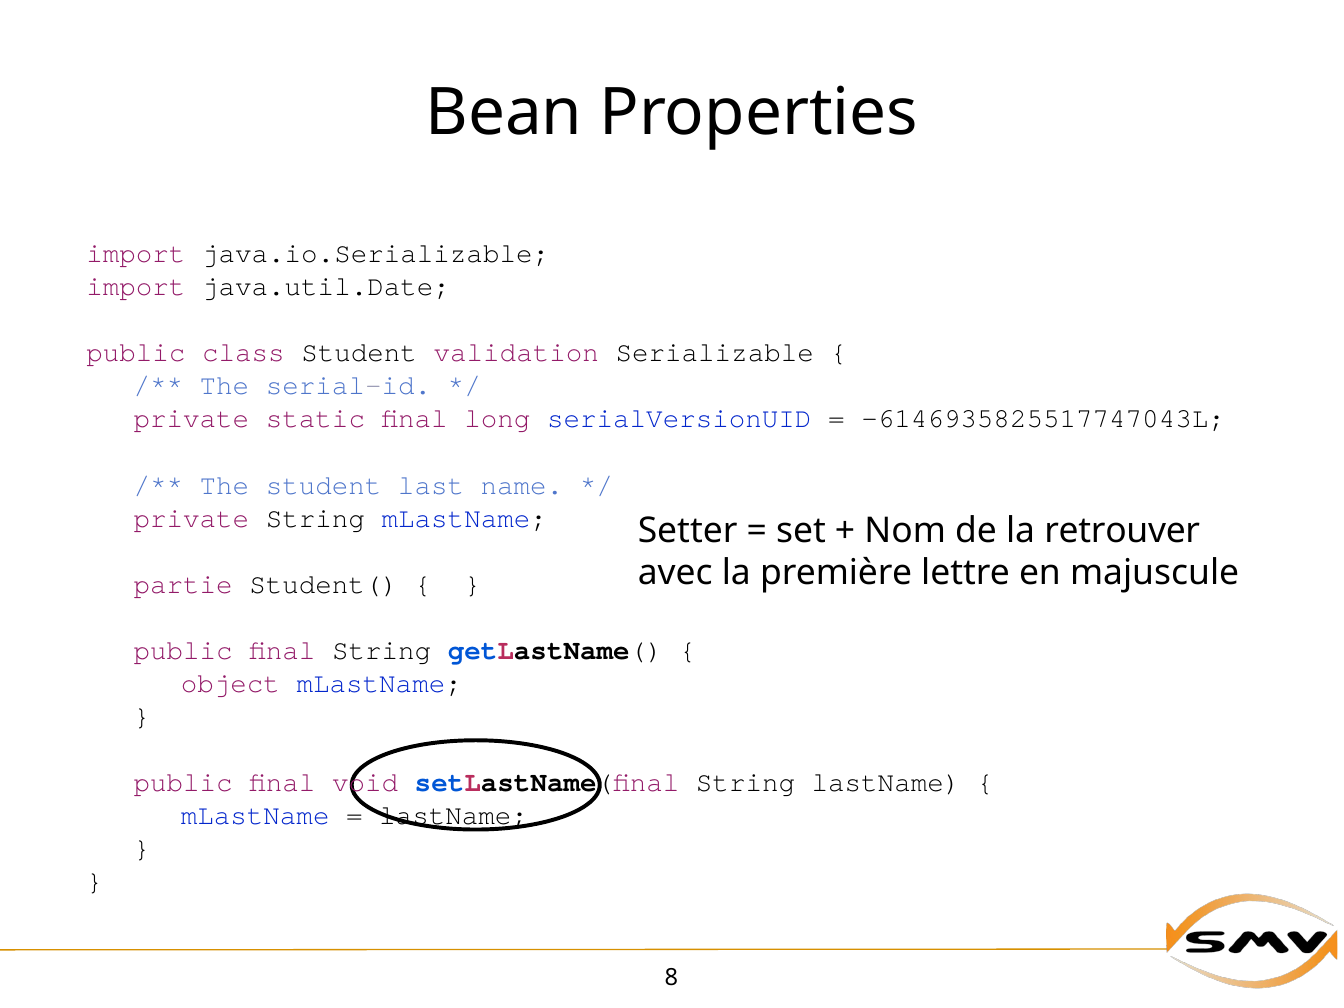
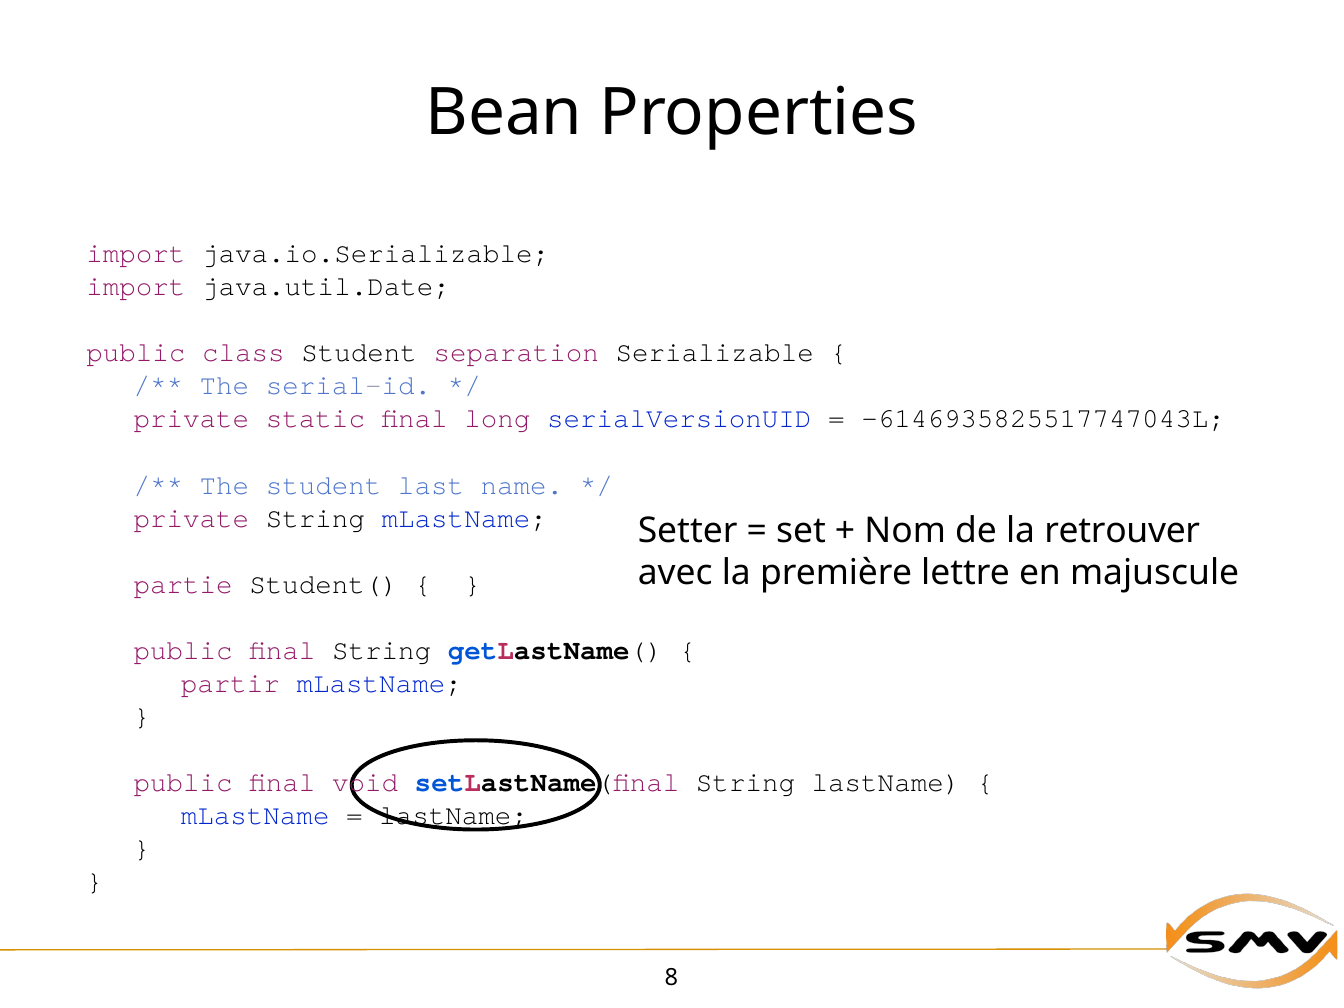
validation: validation -> separation (516, 353)
object: object -> partir (230, 683)
